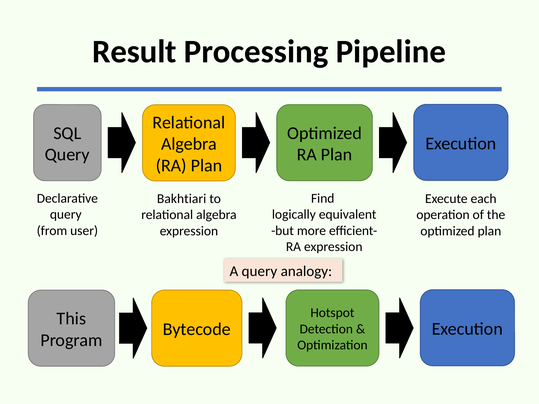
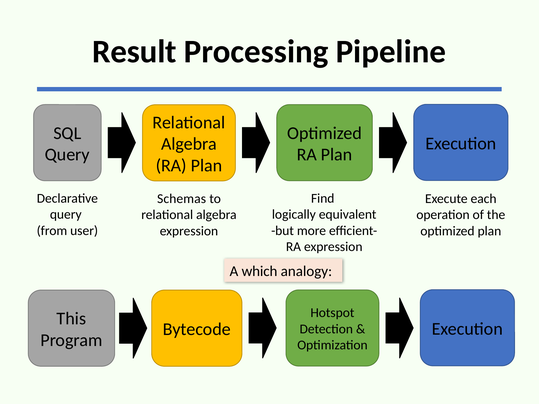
Bakhtiari: Bakhtiari -> Schemas (182, 199)
A query: query -> which (260, 271)
